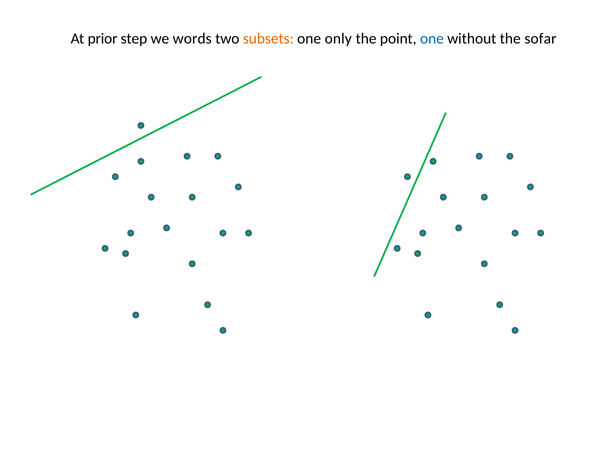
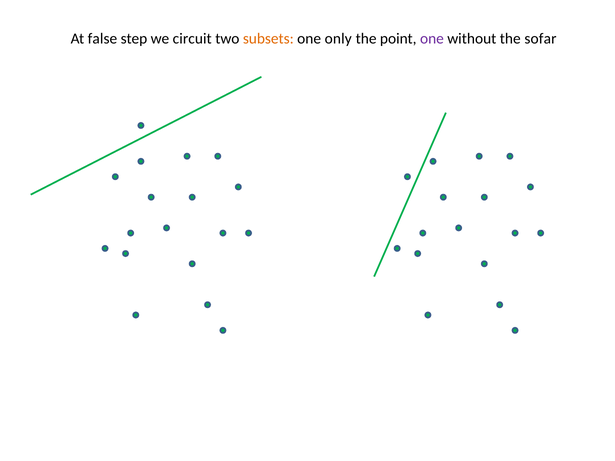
prior: prior -> false (102, 39)
words: words -> circuit (192, 39)
one colour: blue -> purple (432, 39)
